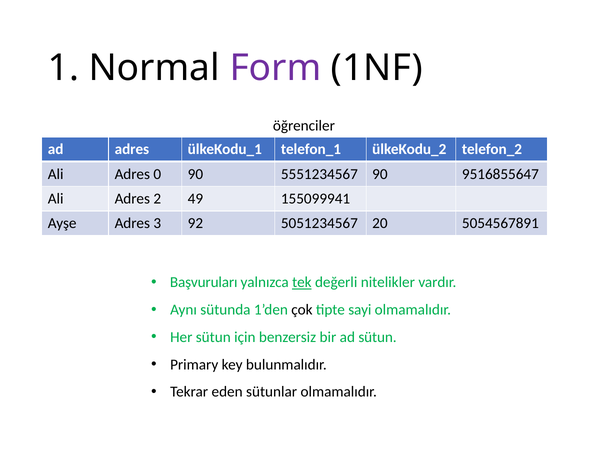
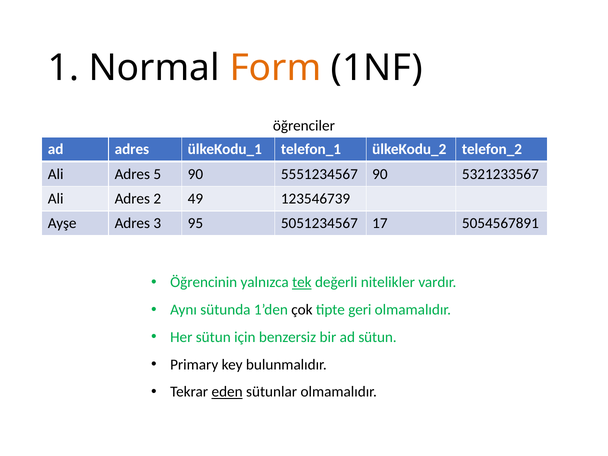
Form colour: purple -> orange (275, 68)
0: 0 -> 5 (157, 174)
9516855647: 9516855647 -> 5321233567 (500, 174)
155099941: 155099941 -> 123546739 (316, 199)
92: 92 -> 95 (195, 223)
20: 20 -> 17 (380, 223)
Başvuruları: Başvuruları -> Öğrencinin (204, 282)
sayi: sayi -> geri (360, 310)
eden underline: none -> present (227, 392)
